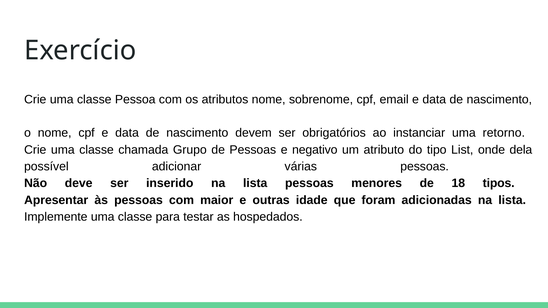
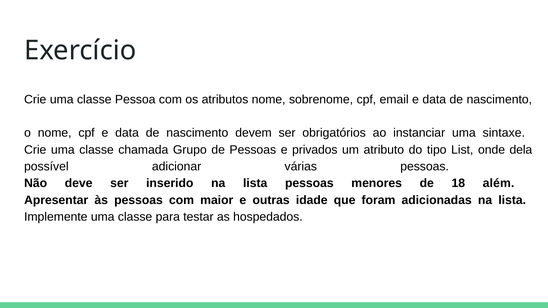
retorno: retorno -> sintaxe (504, 133)
negativo: negativo -> privados (315, 150)
tipos: tipos -> além (499, 183)
